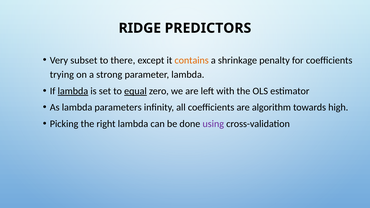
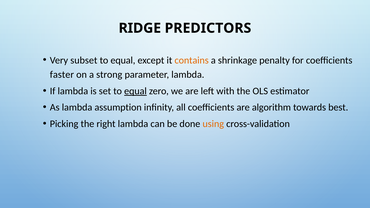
there: there -> equal (123, 60)
trying: trying -> faster (62, 75)
lambda underline: present -> none (73, 91)
parameters: parameters -> assumption (118, 107)
high: high -> best (338, 107)
using colour: purple -> orange (213, 124)
